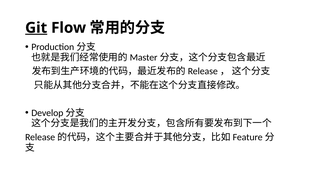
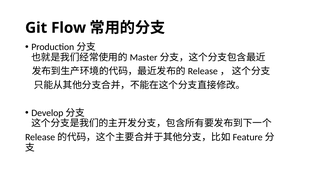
Git underline: present -> none (36, 28)
